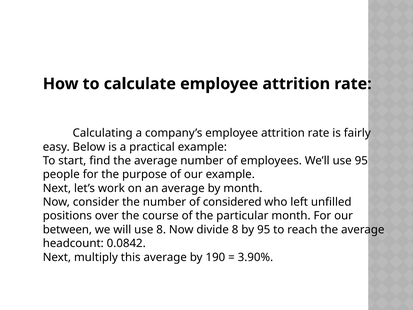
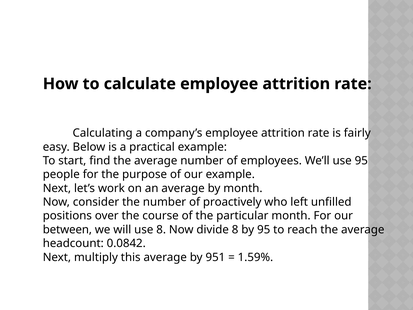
considered: considered -> proactively (232, 202)
190: 190 -> 951 (215, 257)
3.90%: 3.90% -> 1.59% (255, 257)
